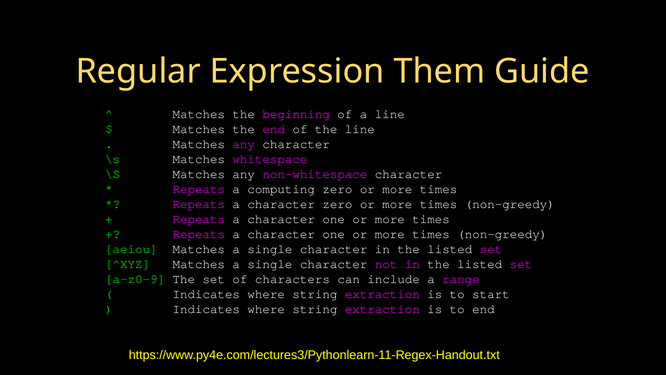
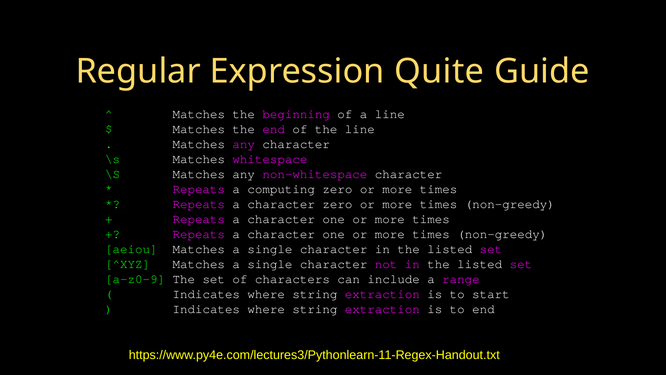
Them: Them -> Quite (439, 71)
